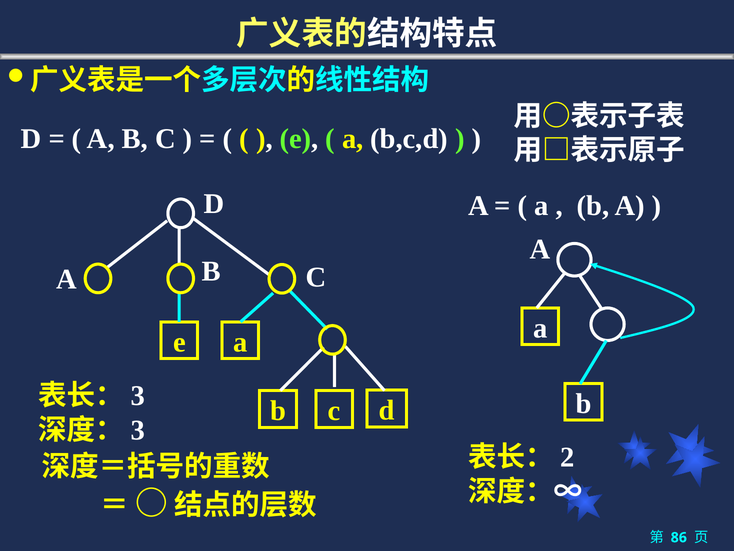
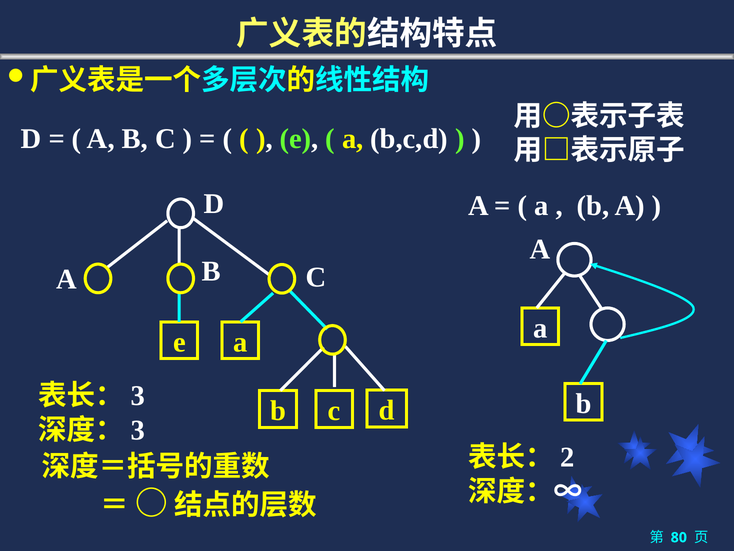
86: 86 -> 80 (679, 537)
